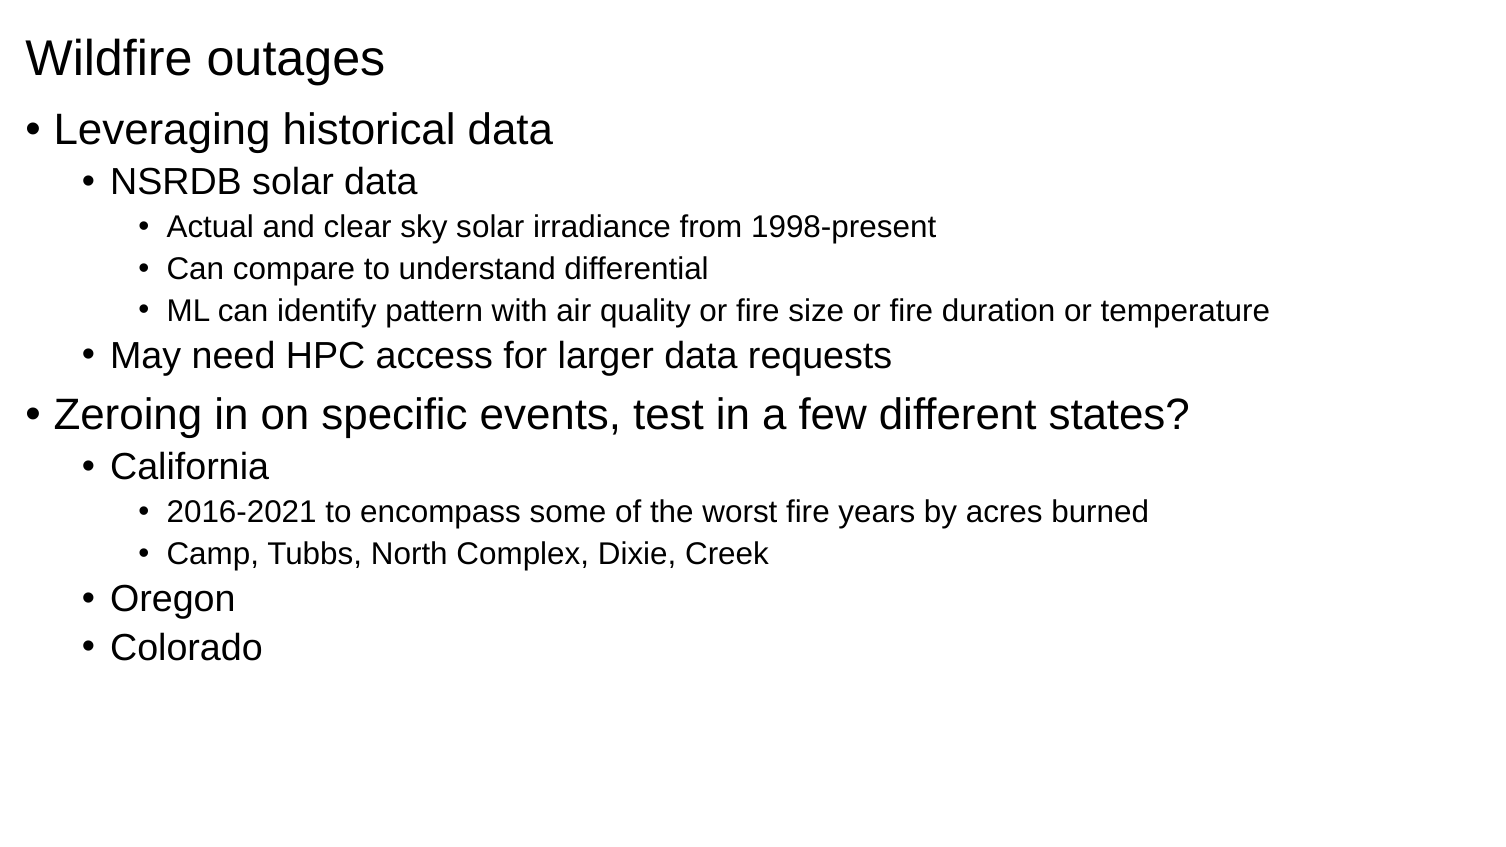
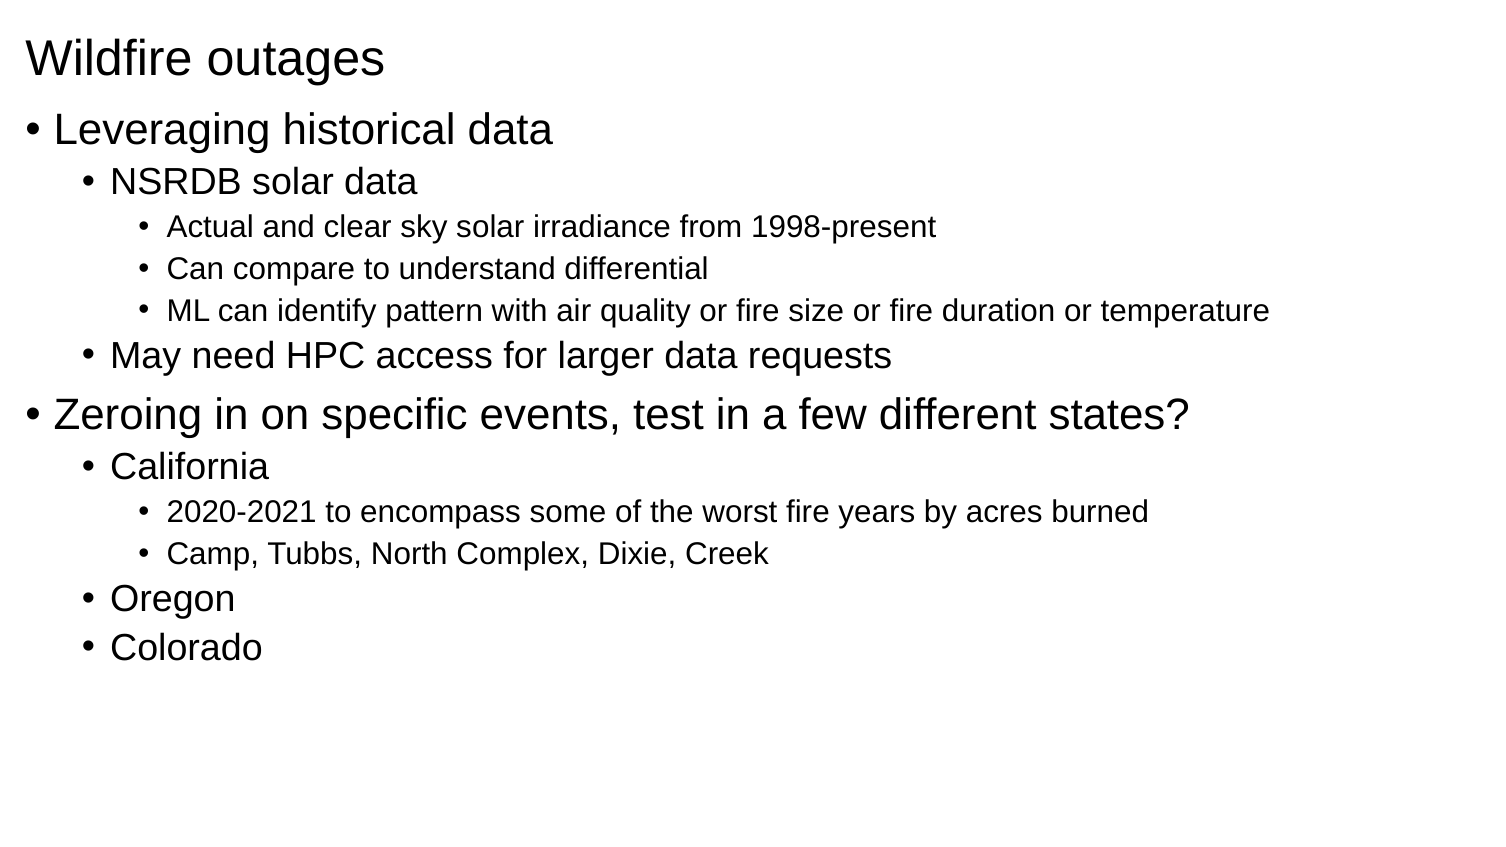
2016-2021: 2016-2021 -> 2020-2021 (242, 513)
